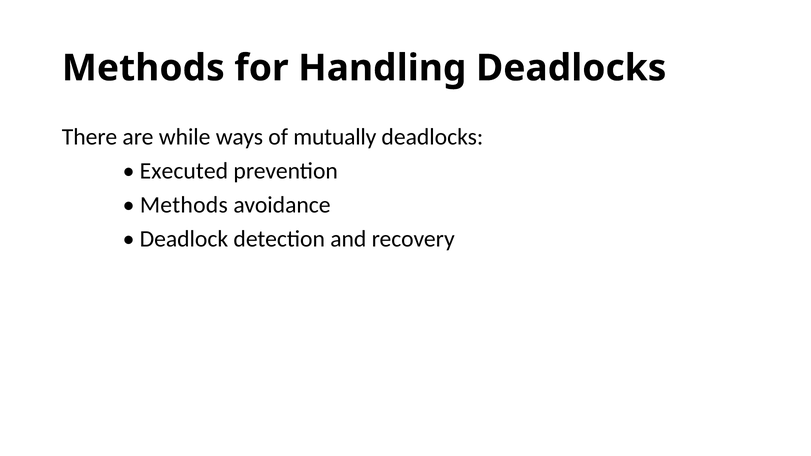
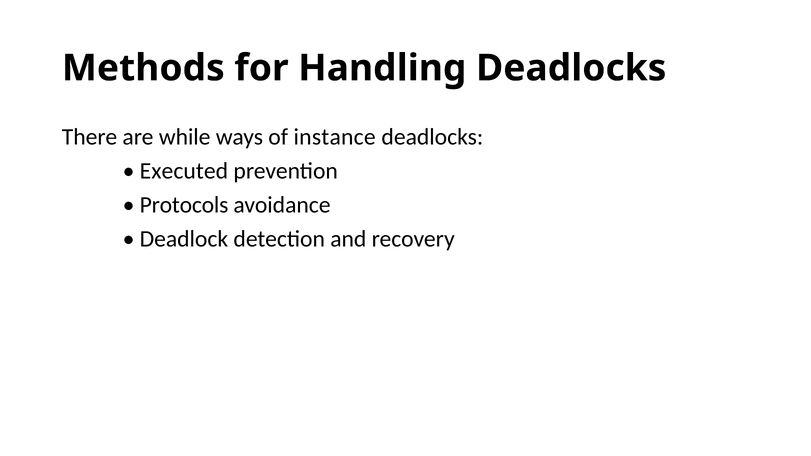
mutually: mutually -> instance (335, 137)
Methods: Methods -> Protocols (184, 205)
